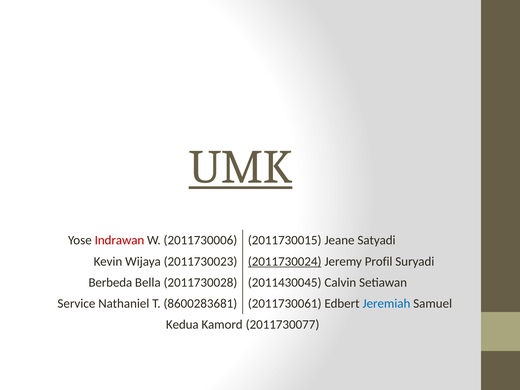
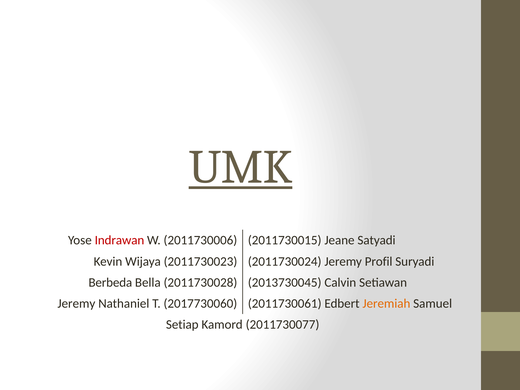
2011730024 underline: present -> none (285, 261)
2011430045: 2011430045 -> 2013730045 (285, 283)
Service: Service -> Jeremy (76, 304)
8600283681: 8600283681 -> 2017730060 (200, 304)
Jeremiah colour: blue -> orange (386, 304)
Kedua: Kedua -> Setiap (182, 325)
